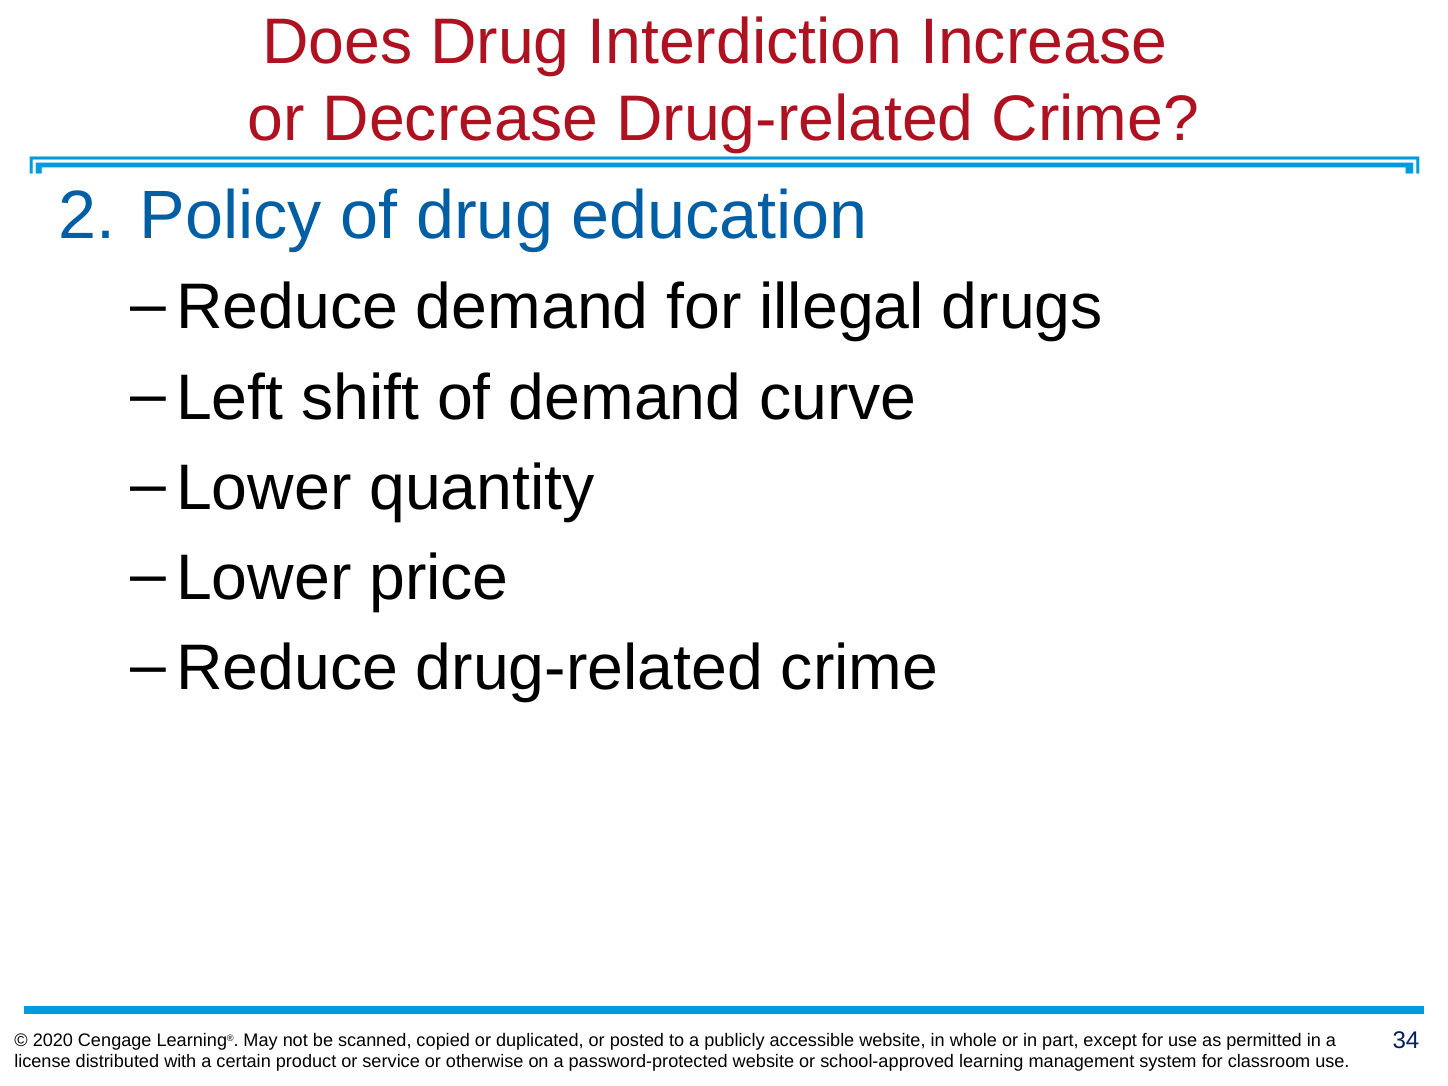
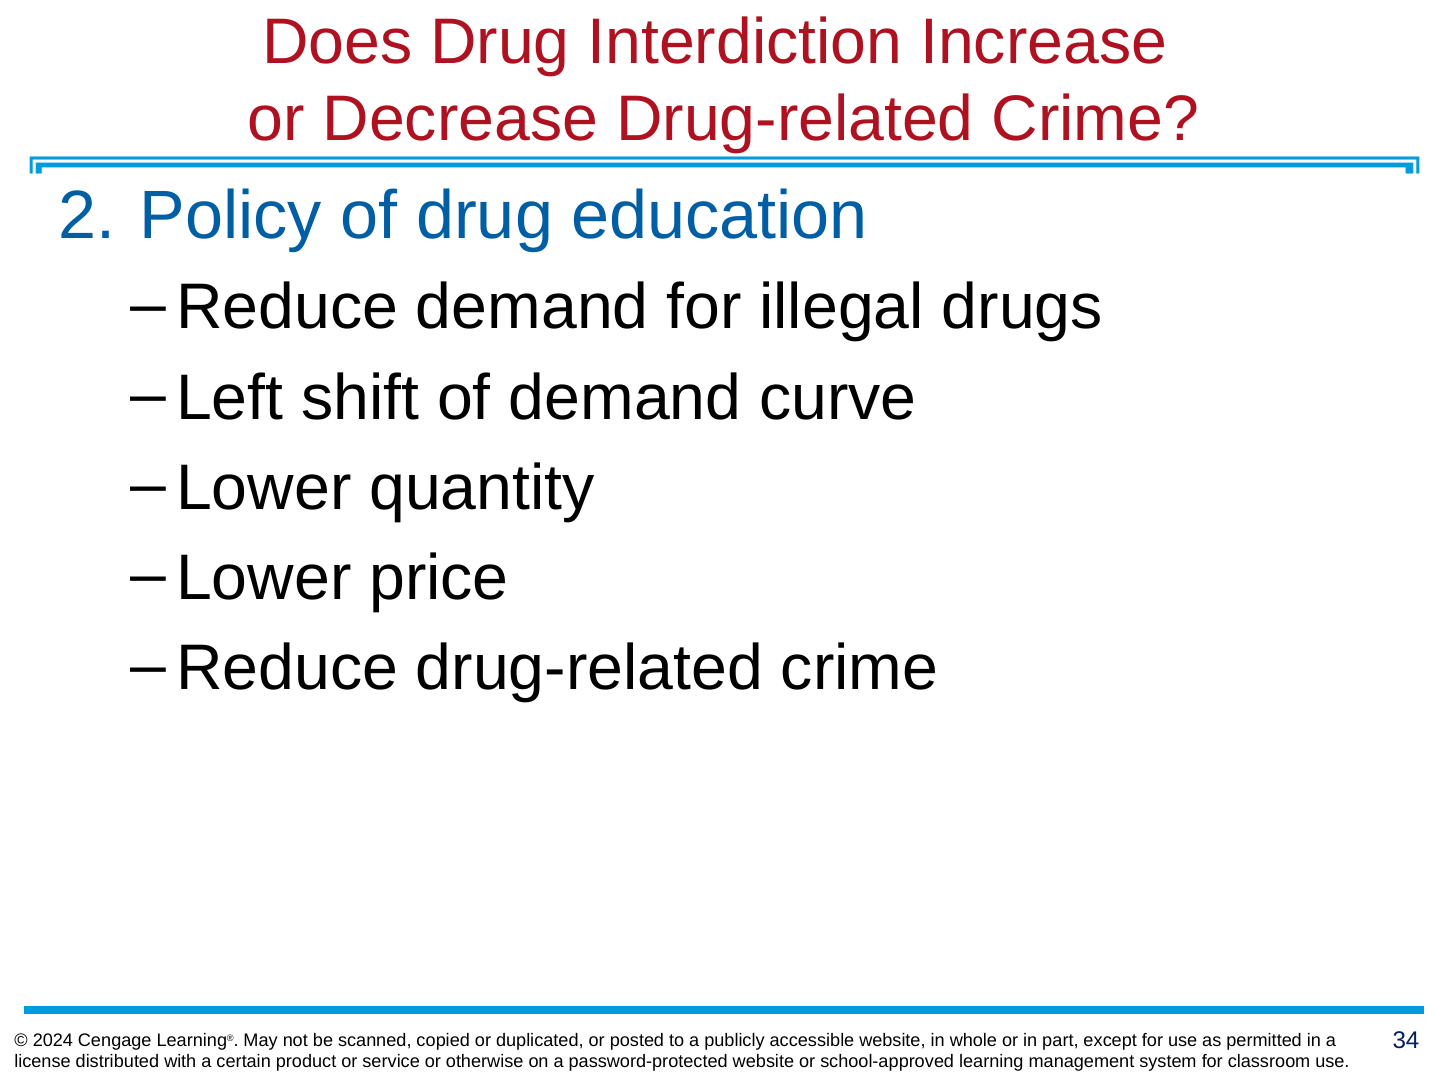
2020: 2020 -> 2024 (53, 1040)
